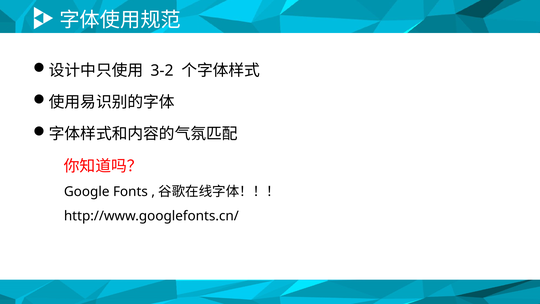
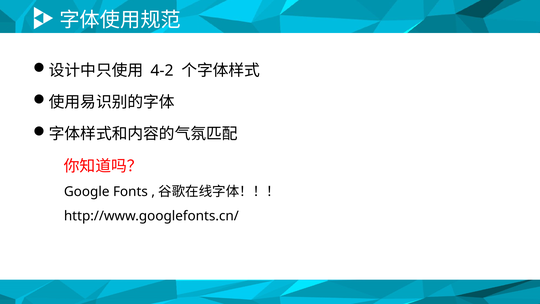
3-2: 3-2 -> 4-2 (162, 71)
